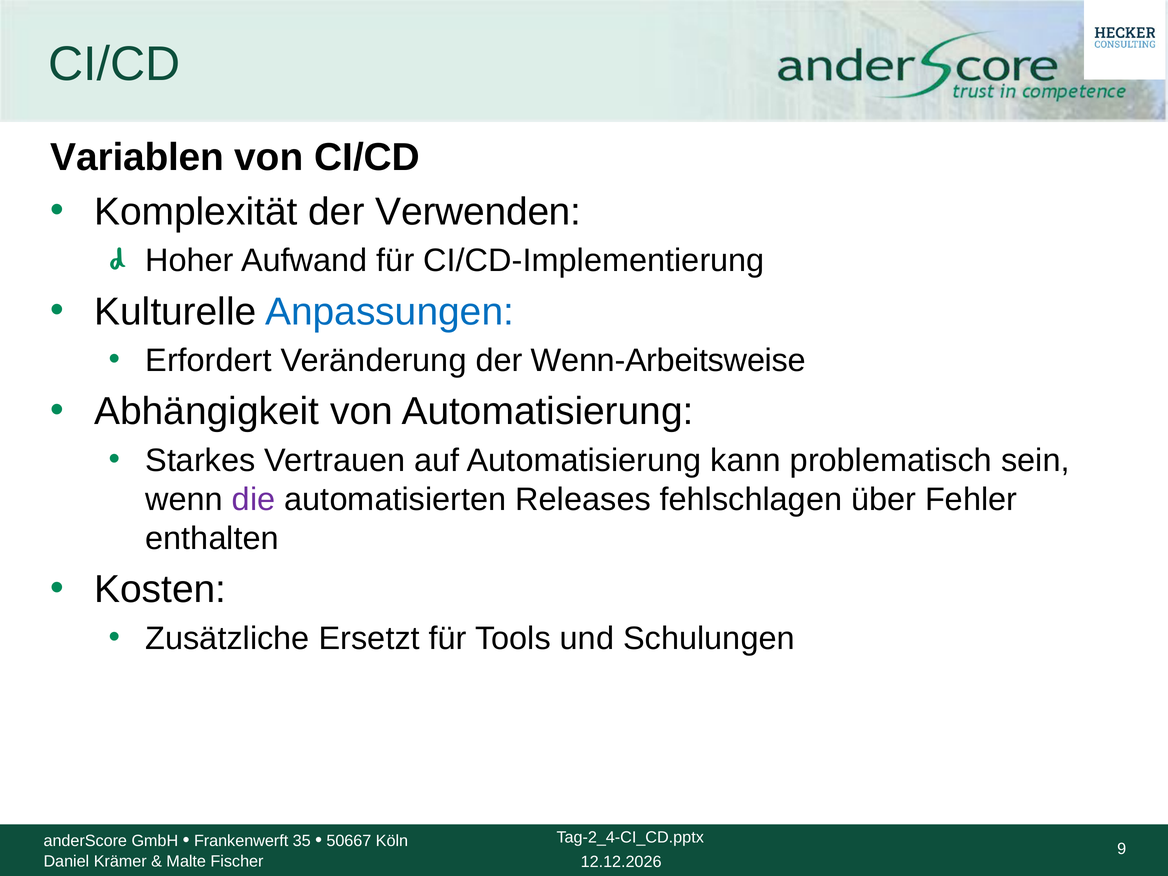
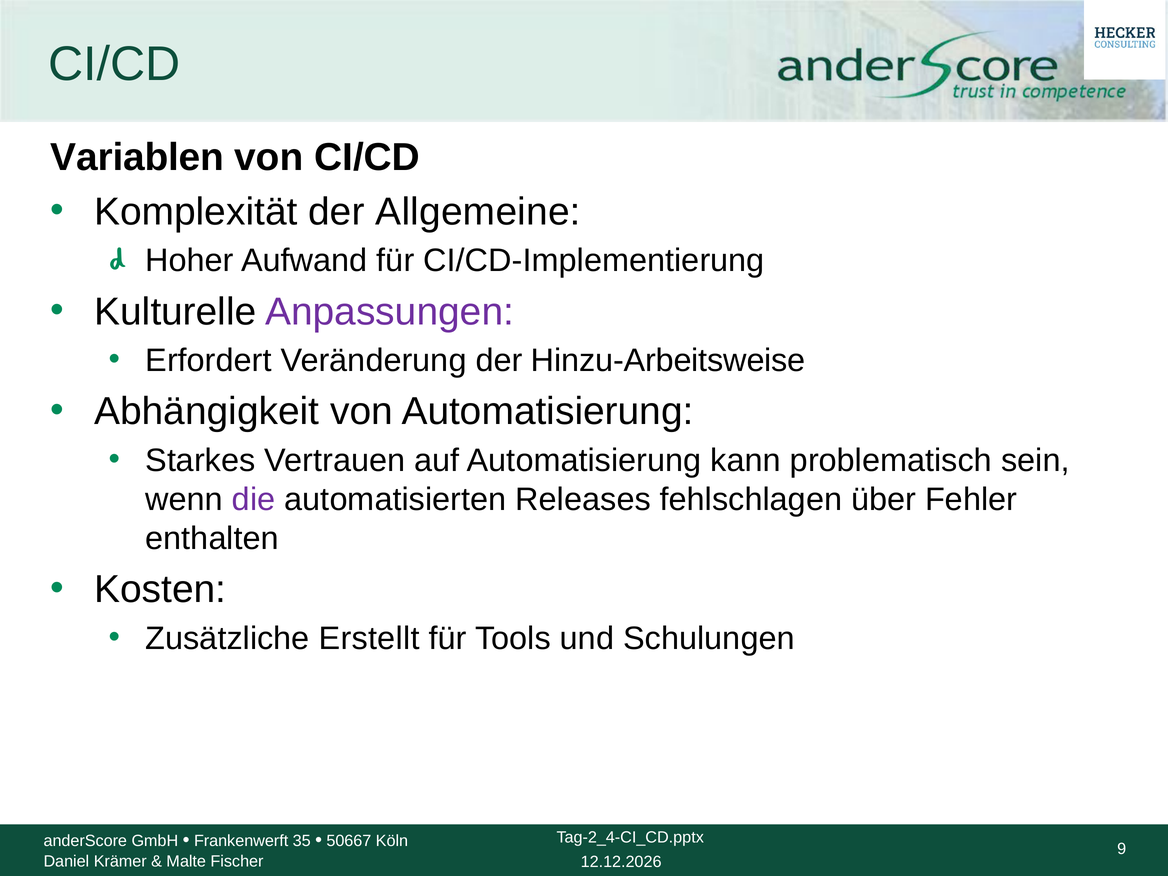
Verwenden: Verwenden -> Allgemeine (478, 212)
Anpassungen colour: blue -> purple (390, 312)
Wenn-Arbeitsweise: Wenn-Arbeitsweise -> Hinzu-Arbeitsweise (668, 361)
Ersetzt: Ersetzt -> Erstellt (369, 638)
